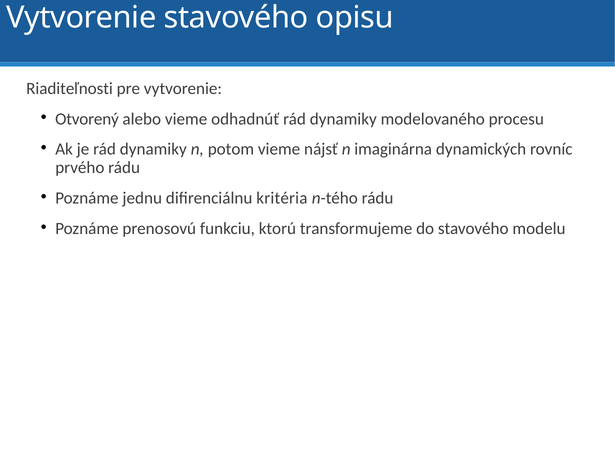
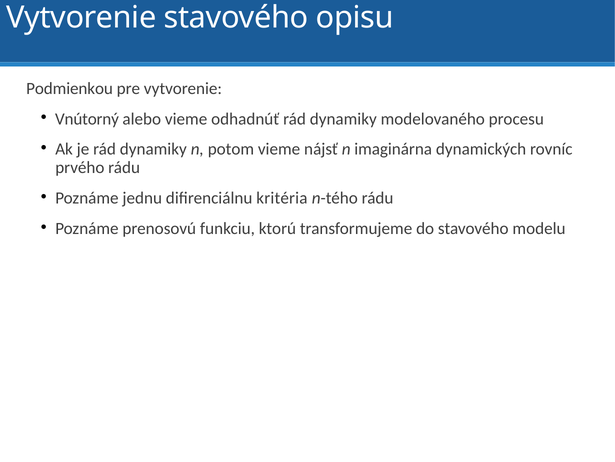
Riaditeľnosti: Riaditeľnosti -> Podmienkou (70, 88)
Otvorený: Otvorený -> Vnútorný (87, 119)
